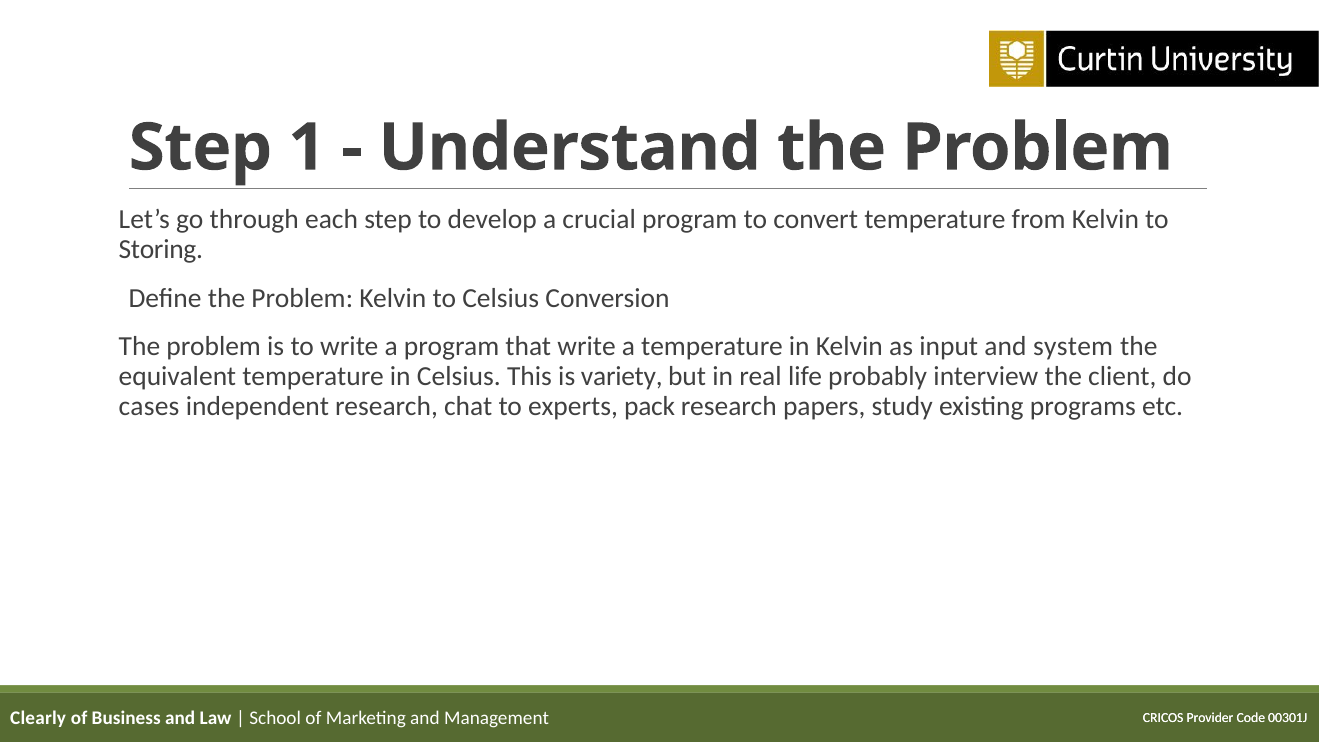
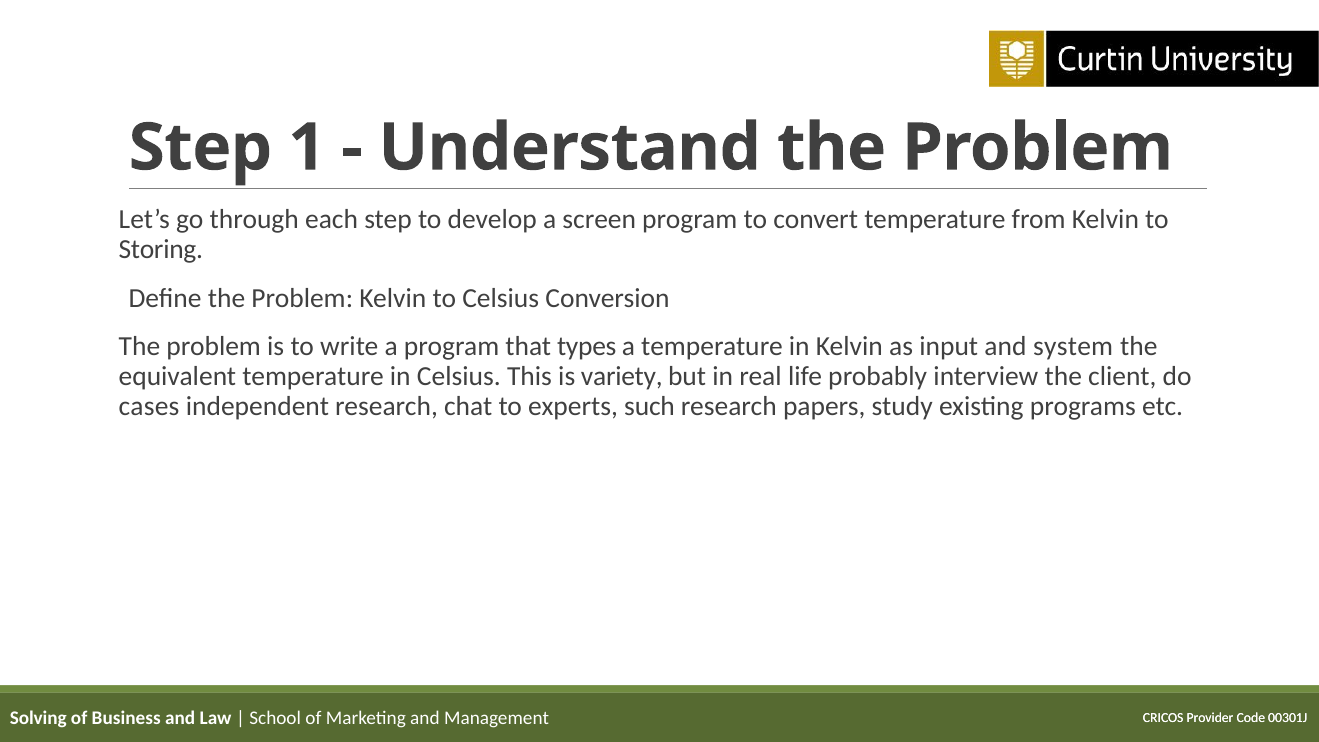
crucial: crucial -> screen (599, 219)
that write: write -> types (587, 347)
pack: pack -> such (650, 406)
Clearly: Clearly -> Solving (38, 719)
